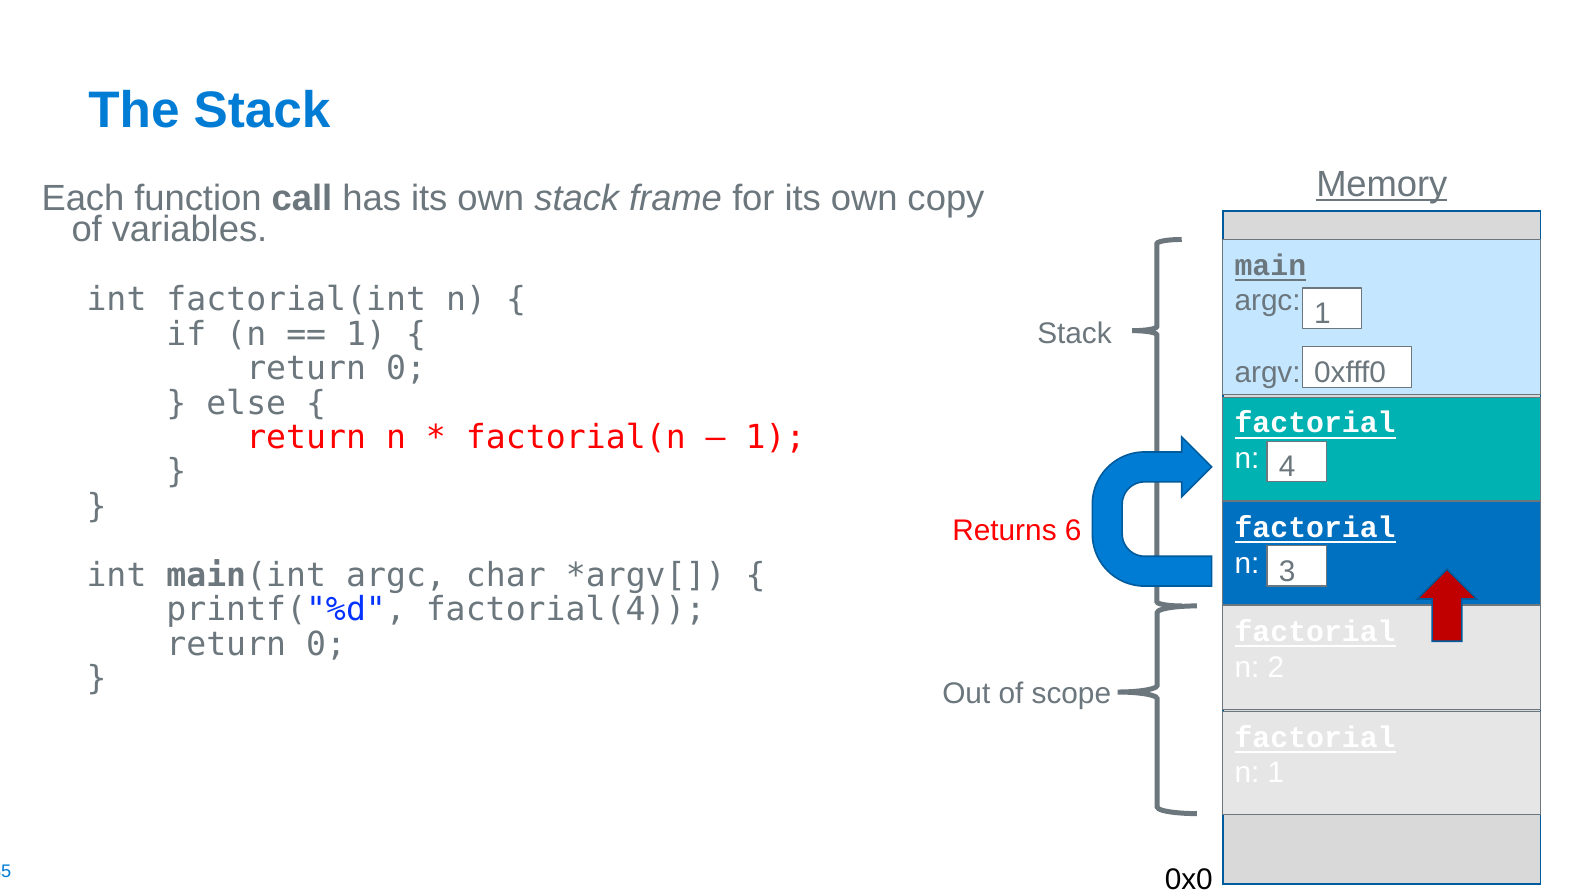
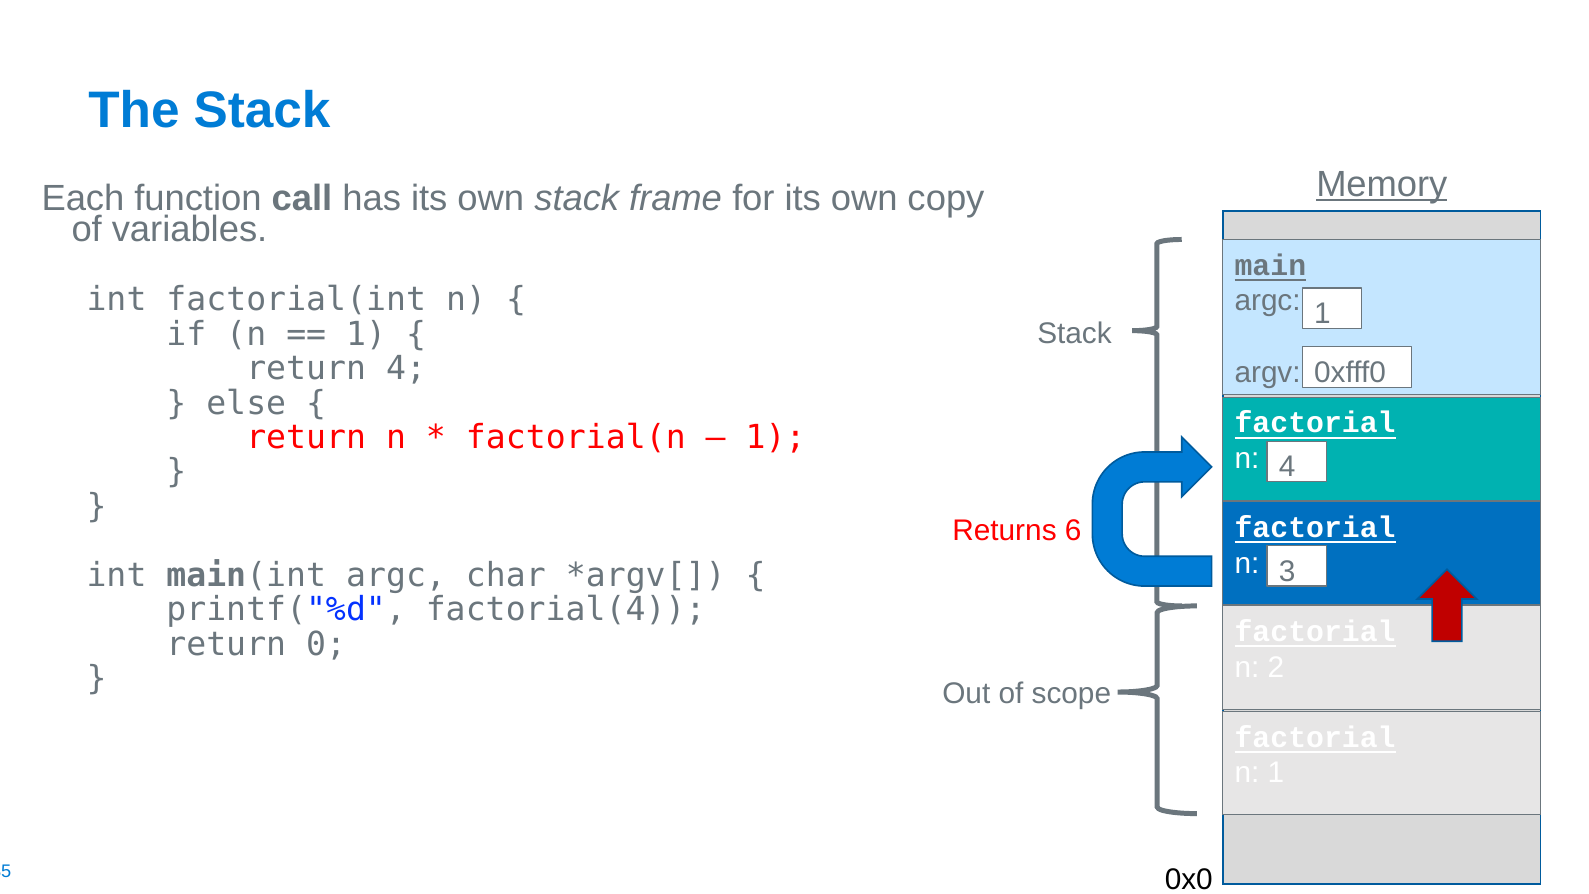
0: 0 -> 4 (406, 369)
